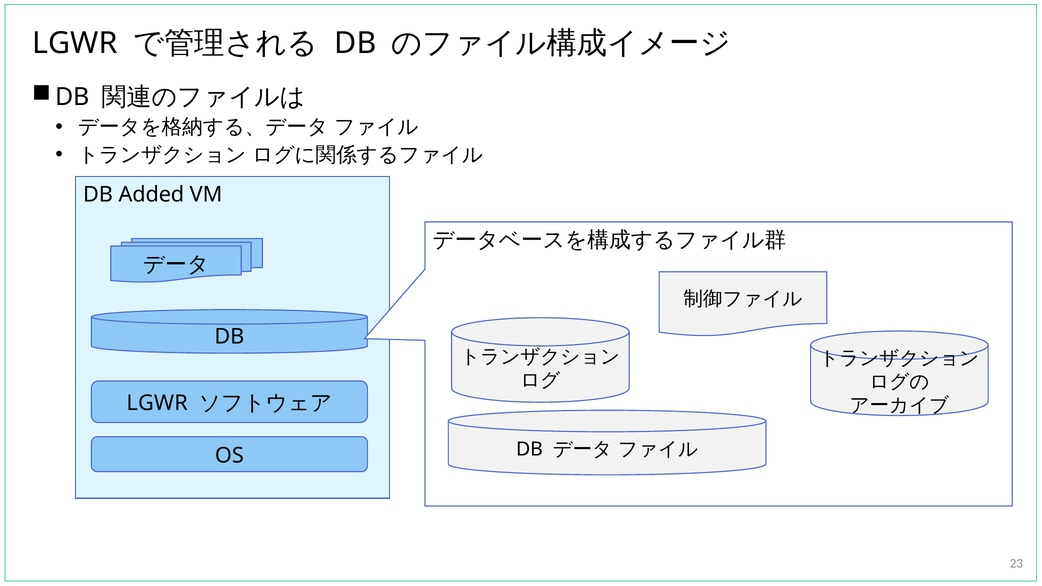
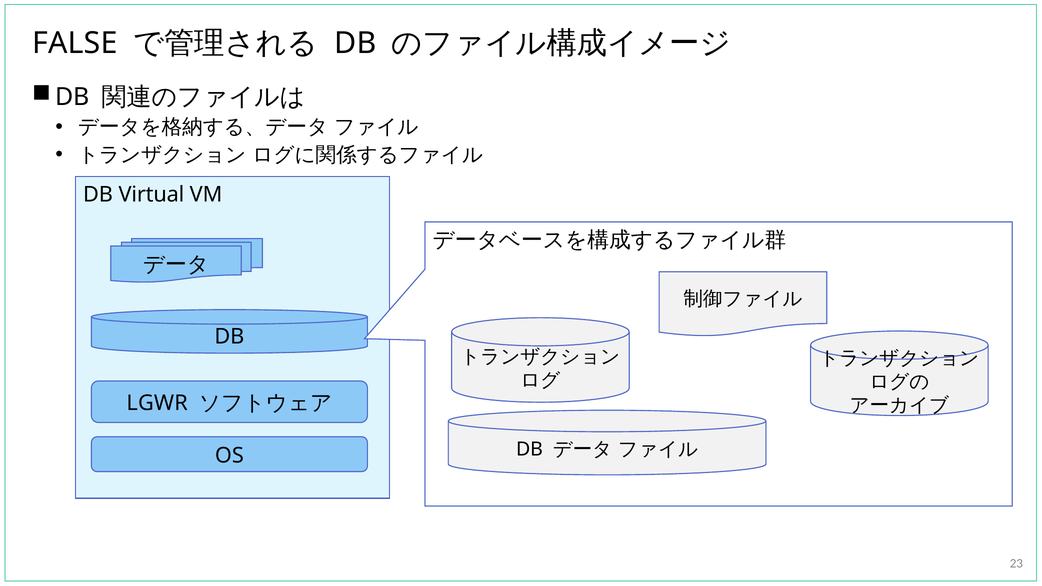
LGWR: LGWR -> FALSE (75, 43)
Added: Added -> Virtual (151, 195)
